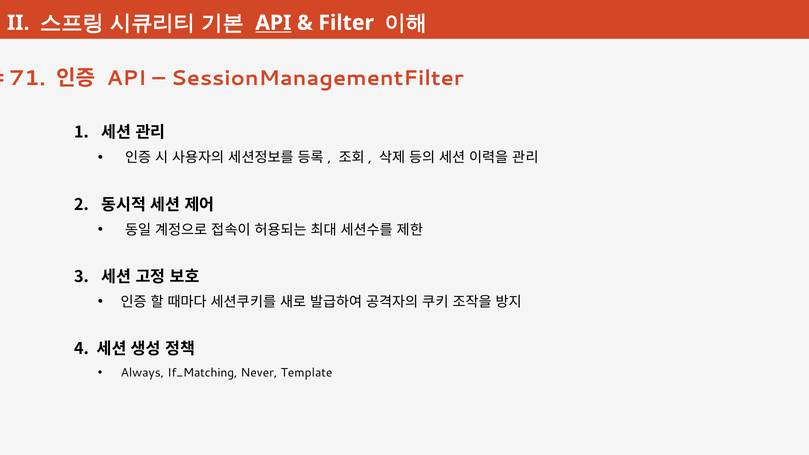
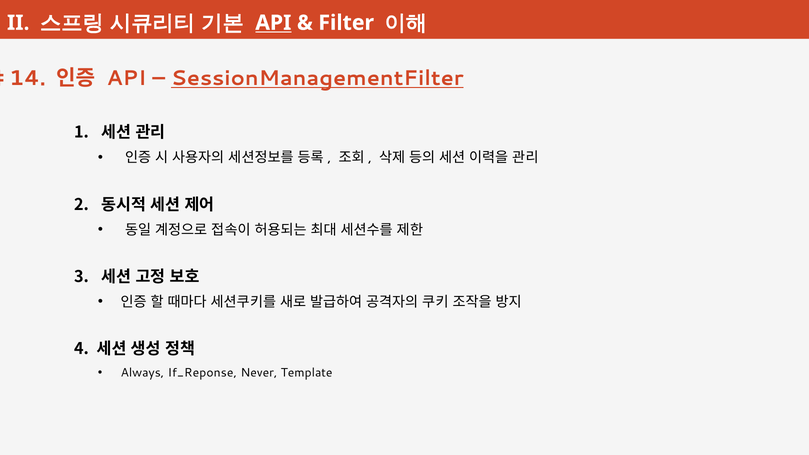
71: 71 -> 14 (27, 78)
SessionManagementFilter underline: none -> present (317, 78)
If_Matching: If_Matching -> If_Reponse (202, 373)
